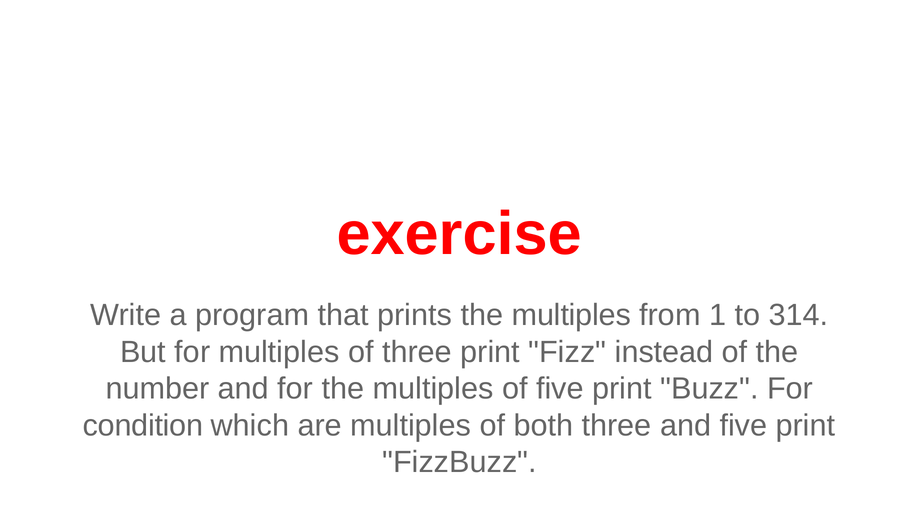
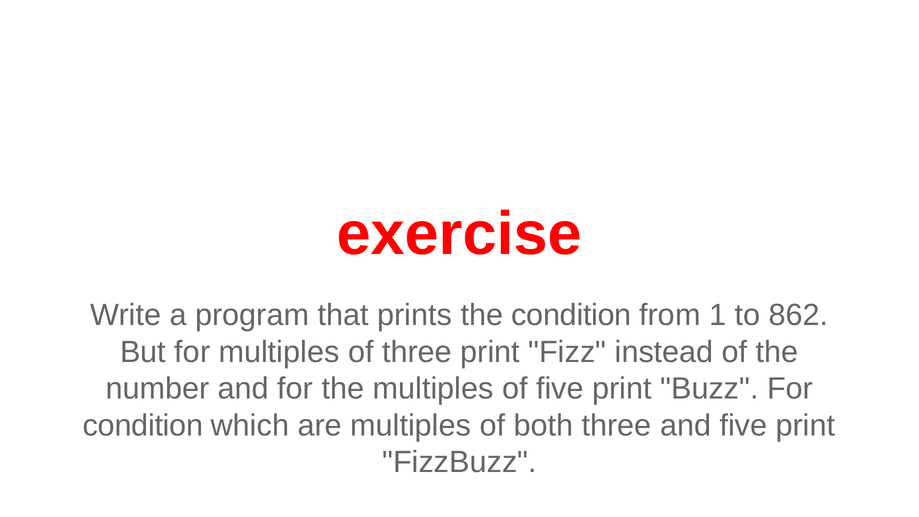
prints the multiples: multiples -> condition (571, 315)
314: 314 -> 862 (798, 315)
